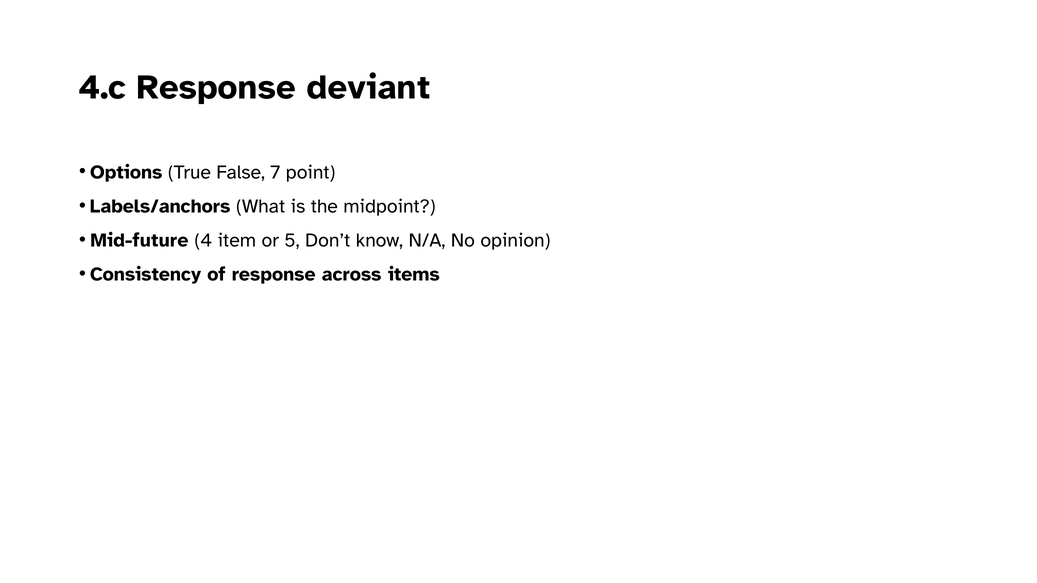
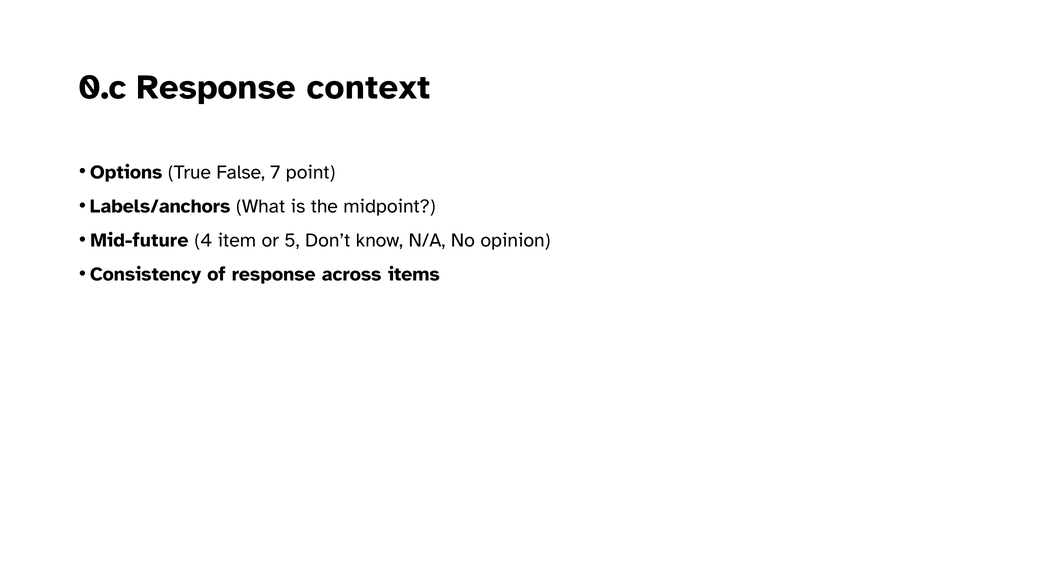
4.c: 4.c -> 0.c (103, 87)
deviant: deviant -> context (369, 87)
